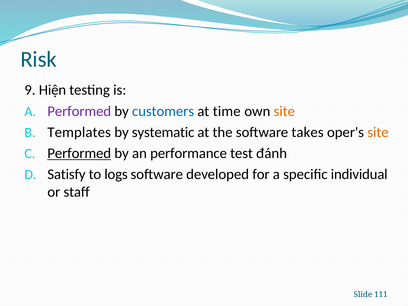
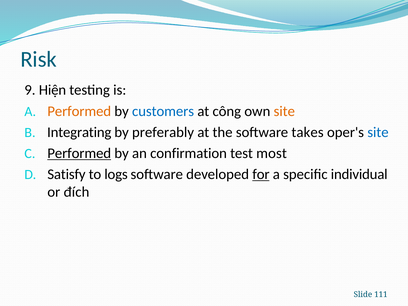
Performed colour: purple -> orange (79, 111)
time: time -> công (227, 111)
Templates: Templates -> Integrating (79, 132)
systematic: systematic -> preferably (163, 132)
site colour: orange -> blue (378, 132)
performance: performance -> confirmation (189, 153)
đánh: đánh -> most (272, 153)
for underline: none -> present (261, 174)
staff: staff -> đích (76, 192)
